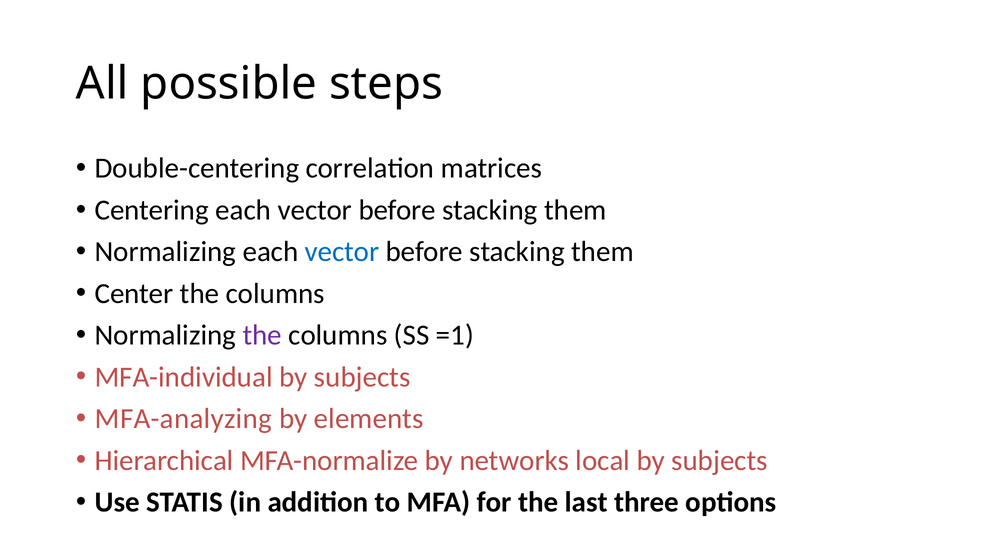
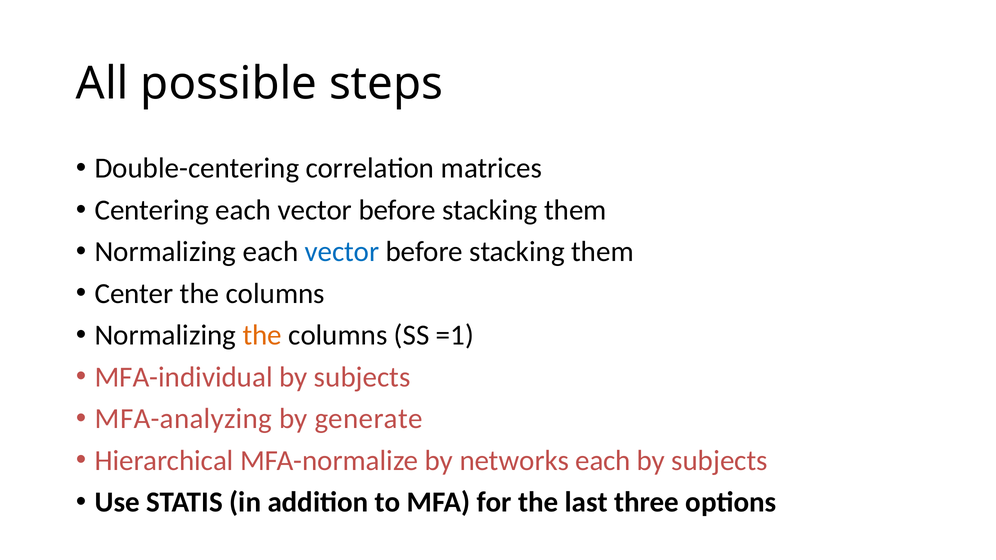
the colour: purple -> orange (262, 335)
elements: elements -> generate (369, 419)
networks local: local -> each (603, 461)
